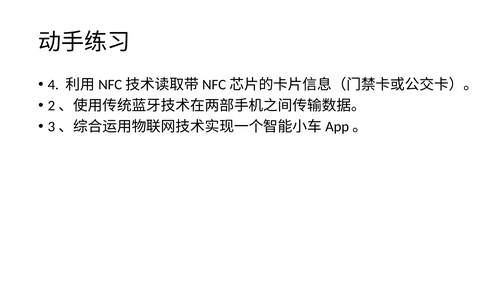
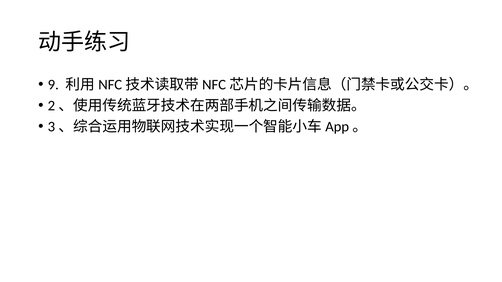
4: 4 -> 9 (53, 85)
